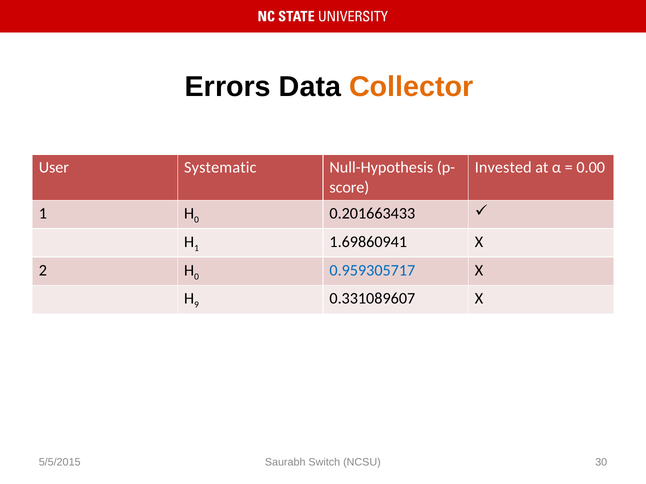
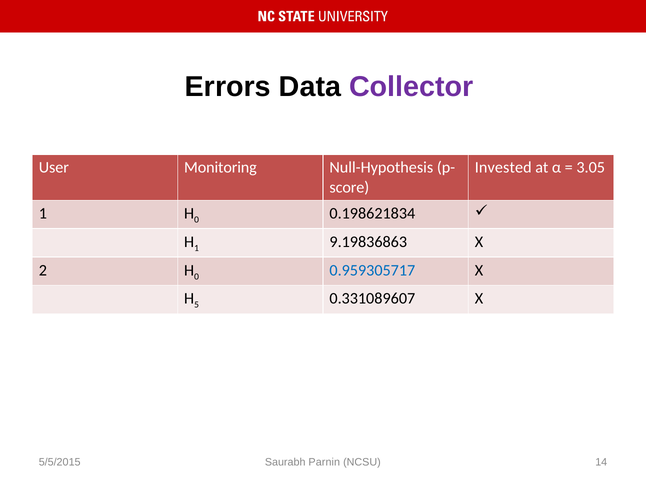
Collector colour: orange -> purple (411, 87)
Systematic: Systematic -> Monitoring (220, 168)
0.00: 0.00 -> 3.05 (591, 168)
0.201663433: 0.201663433 -> 0.198621834 (372, 214)
1.69860941: 1.69860941 -> 9.19836863 (368, 242)
9: 9 -> 5 (196, 305)
Switch: Switch -> Parnin (324, 463)
30: 30 -> 14 (601, 463)
